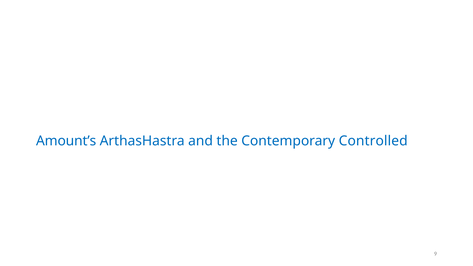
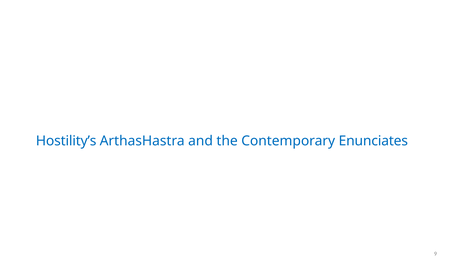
Amount’s: Amount’s -> Hostility’s (66, 141)
Controlled: Controlled -> Enunciates (373, 141)
